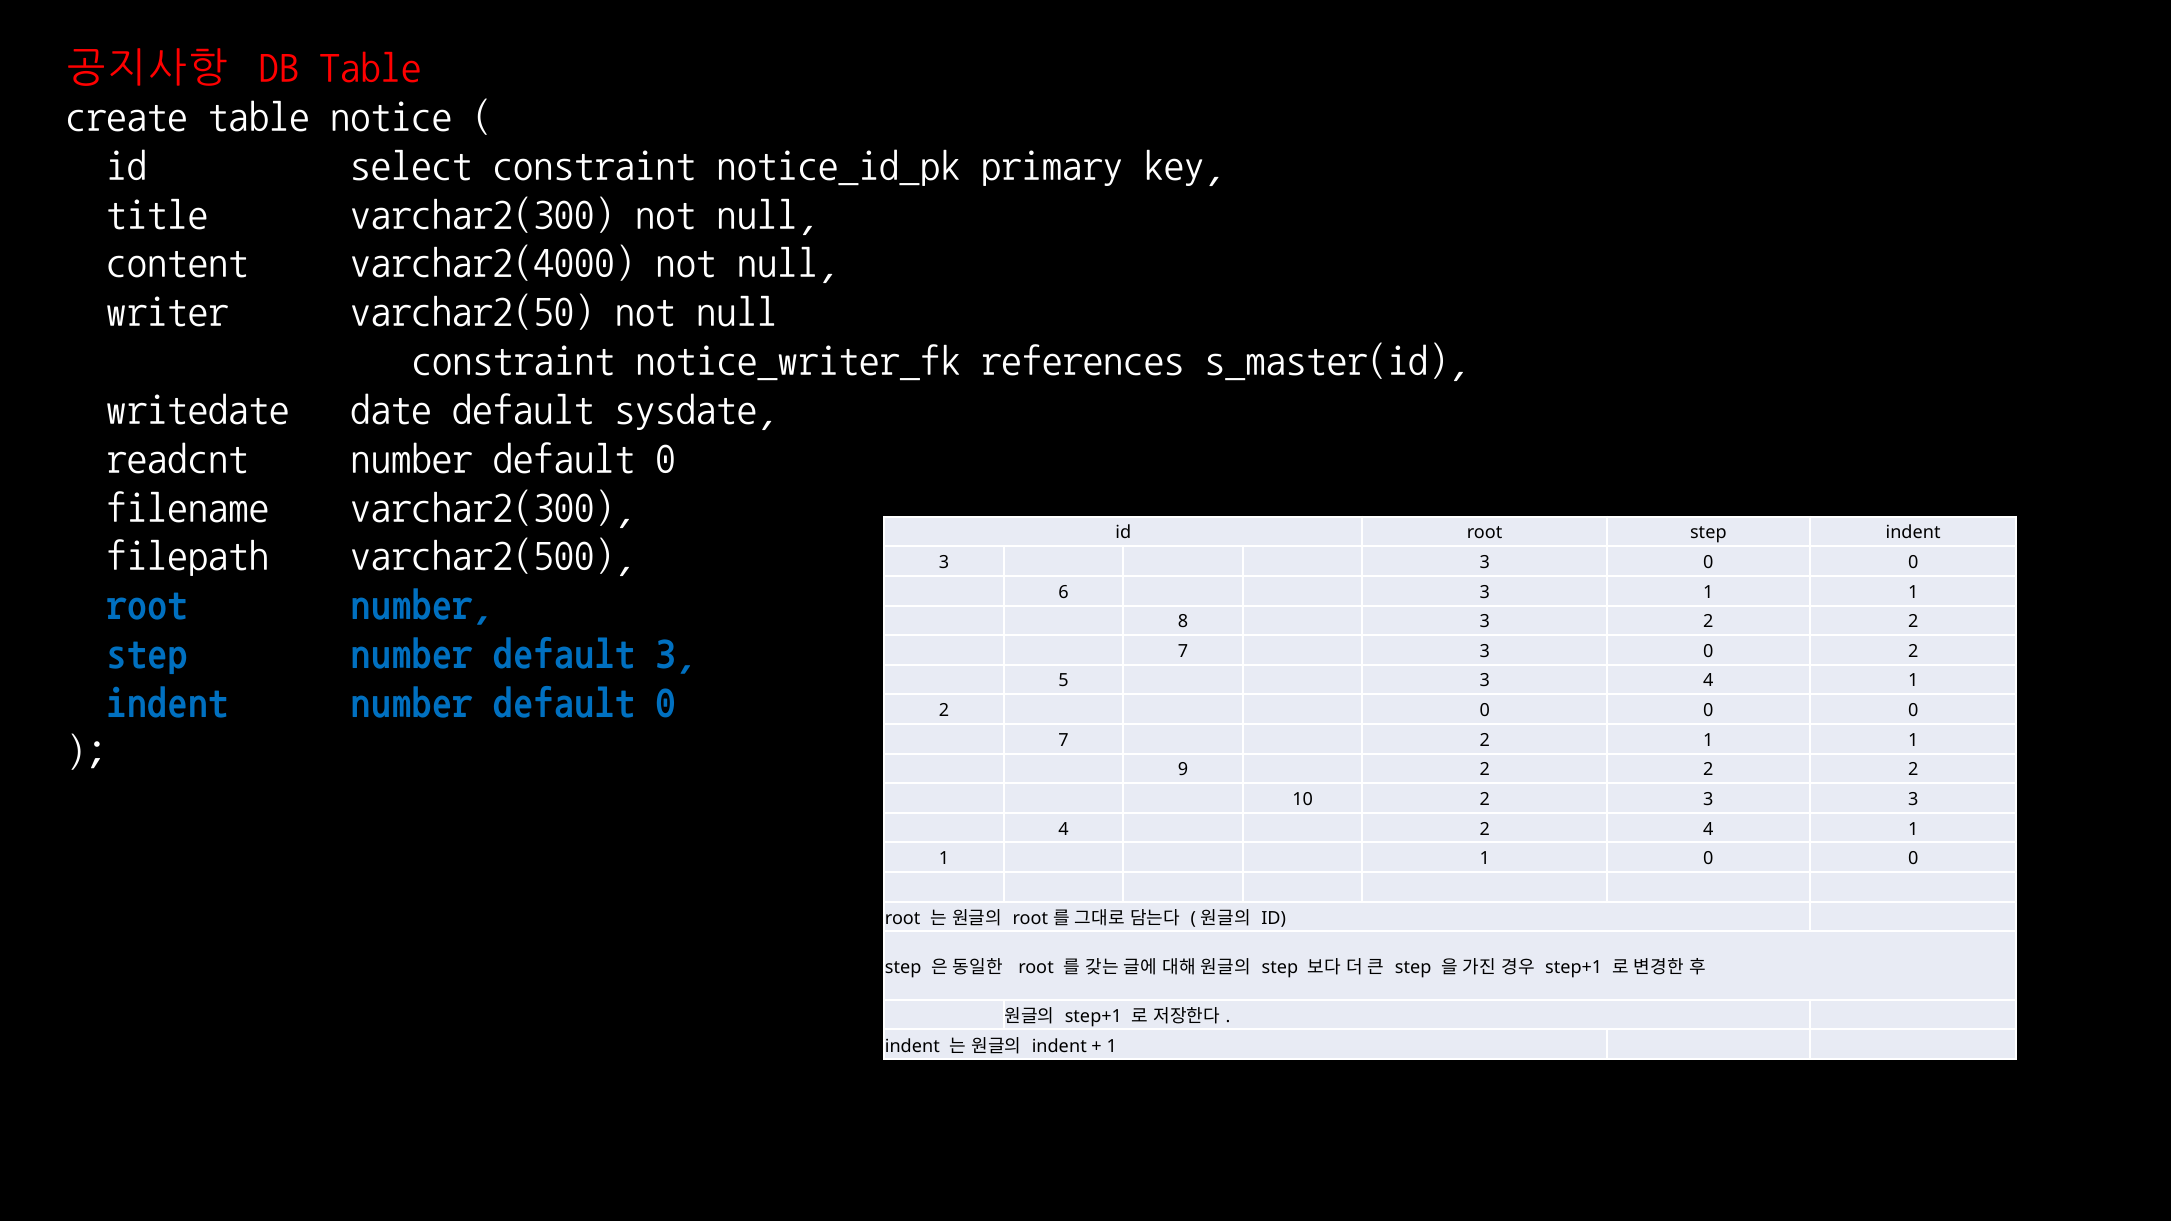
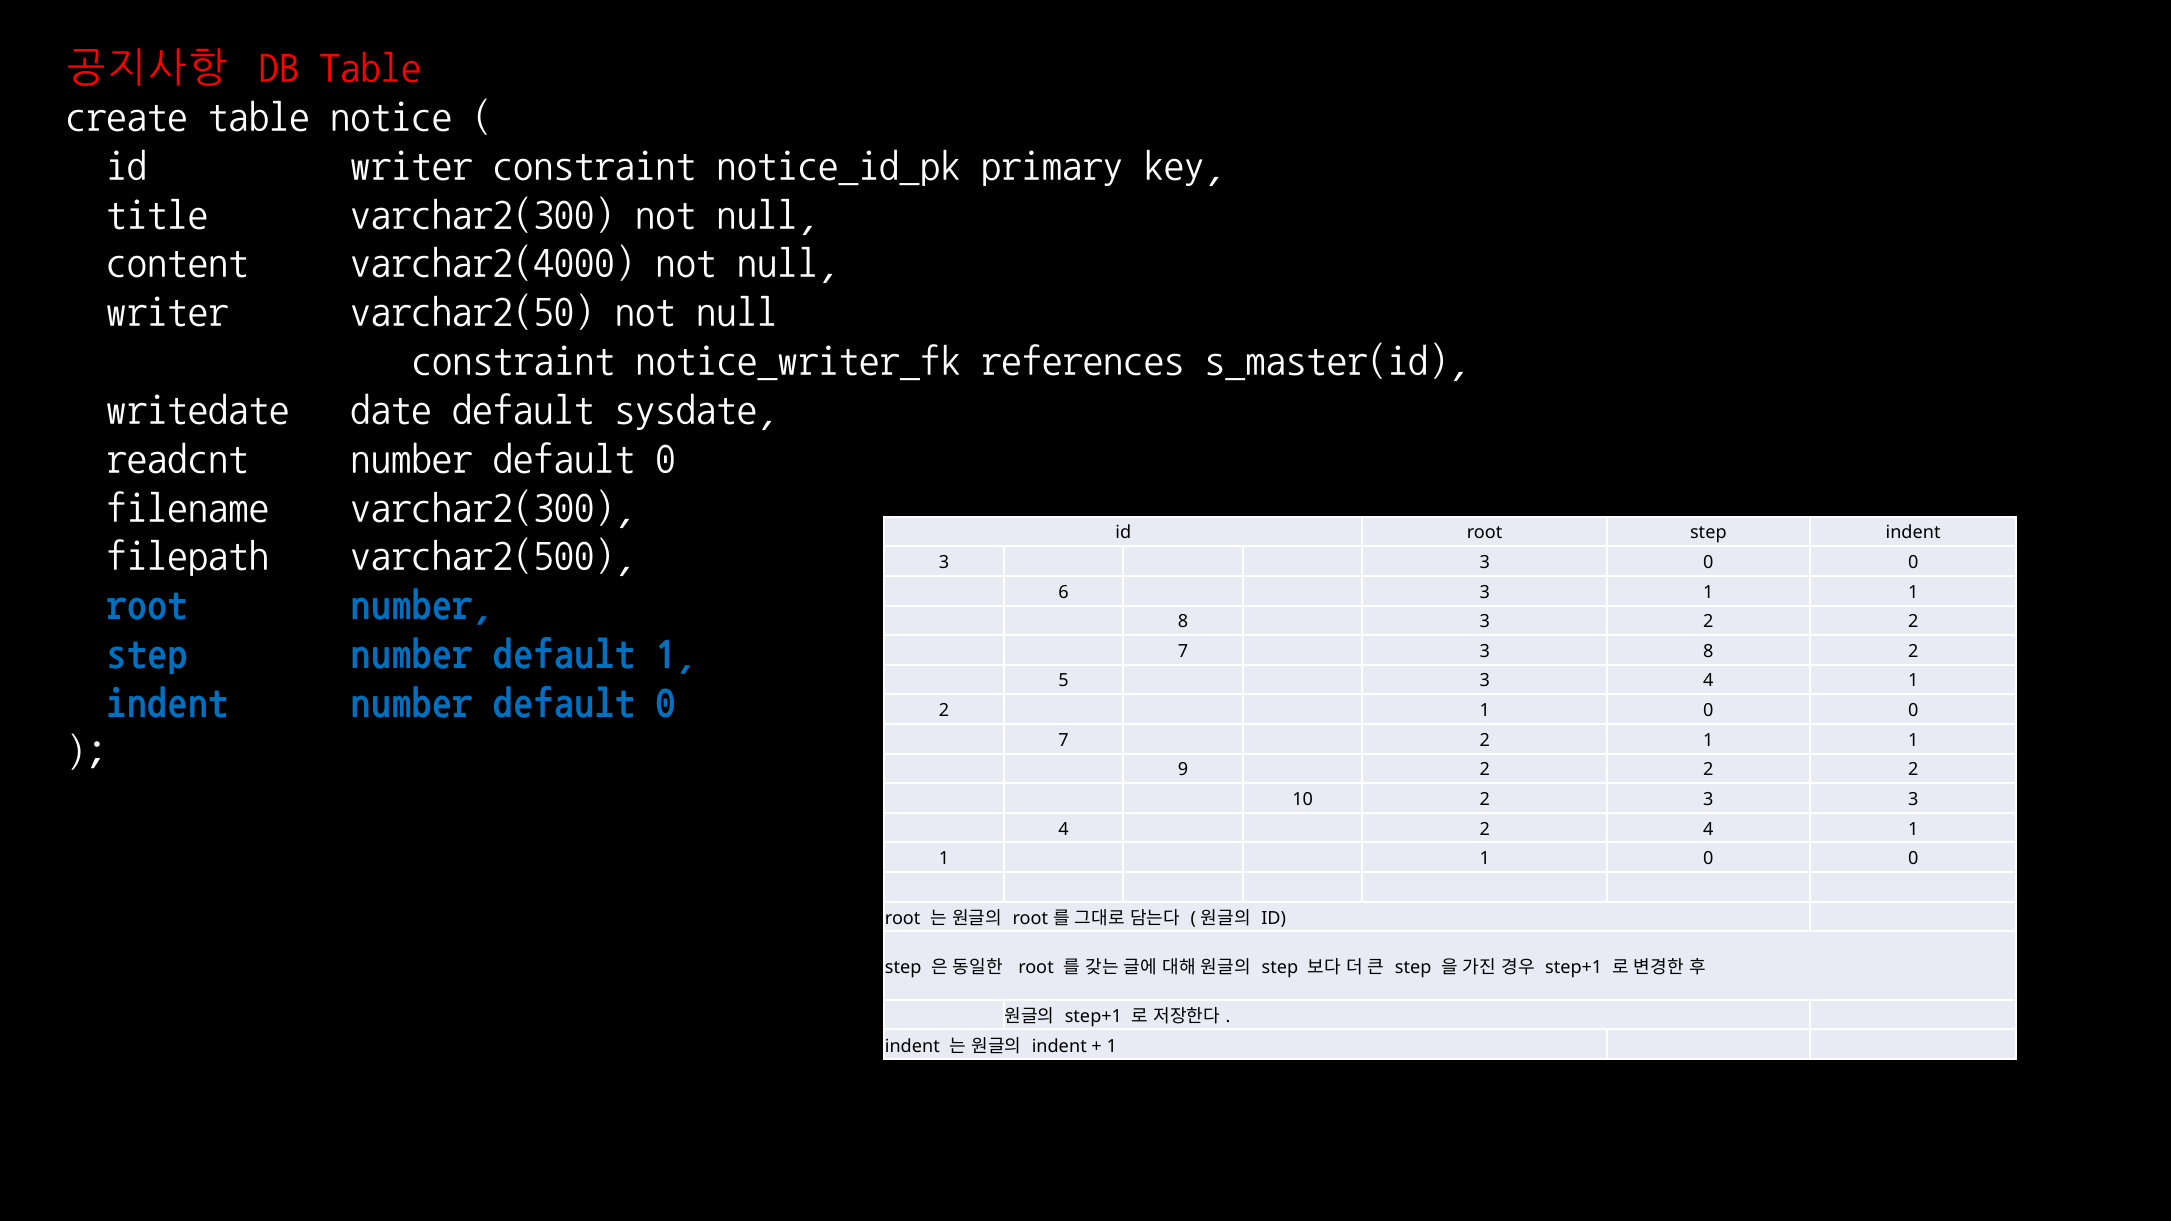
id select: select -> writer (411, 165)
default 3: 3 -> 1 (676, 653)
7 3 0: 0 -> 8 (1708, 651)
0: 0 -> 1 (1485, 711)
